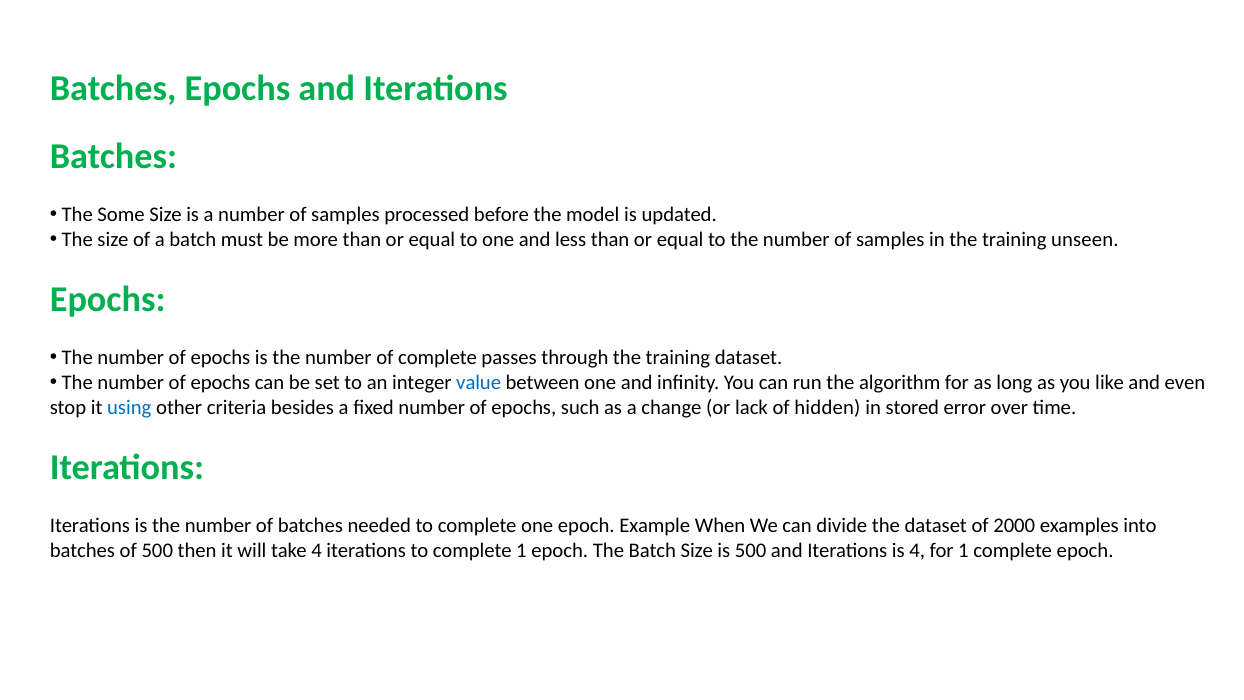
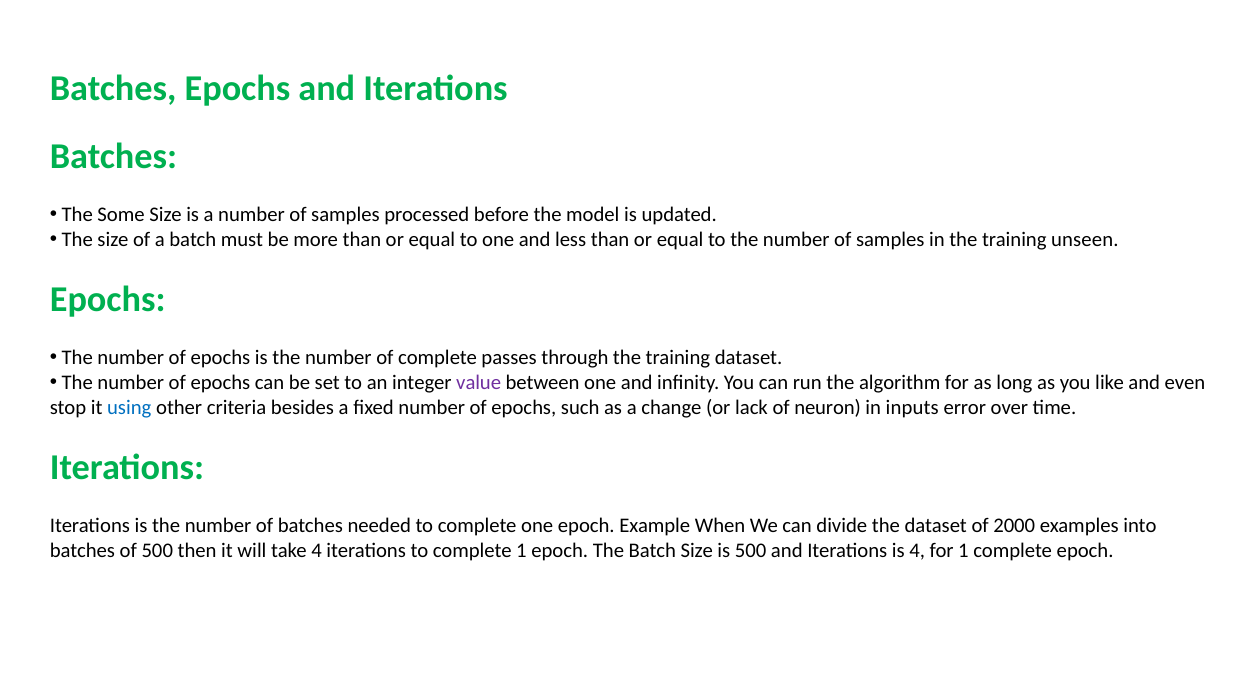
value colour: blue -> purple (479, 383)
hidden: hidden -> neuron (828, 408)
stored: stored -> inputs (912, 408)
